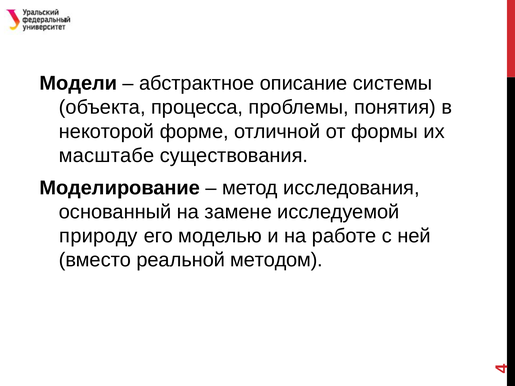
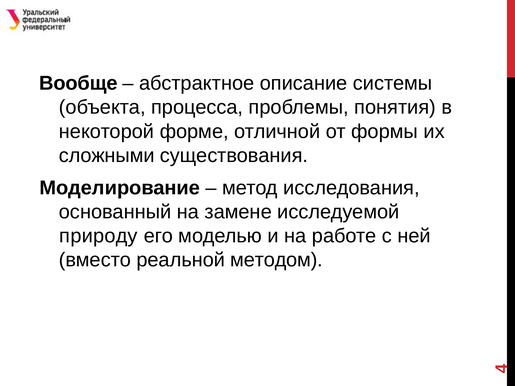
Модели: Модели -> Вообще (78, 83)
масштабе: масштабе -> сложными (107, 156)
